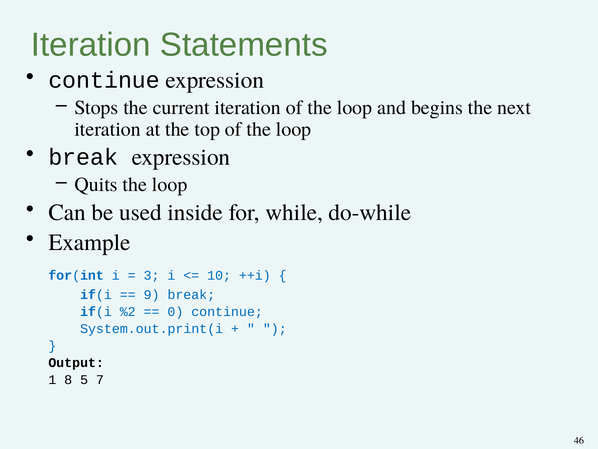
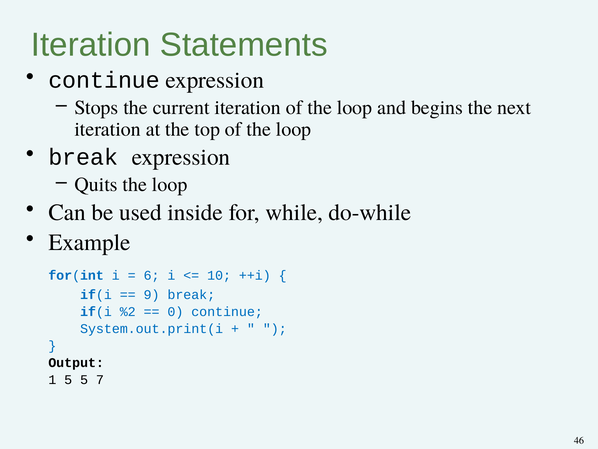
3: 3 -> 6 (152, 275)
1 8: 8 -> 5 (68, 379)
